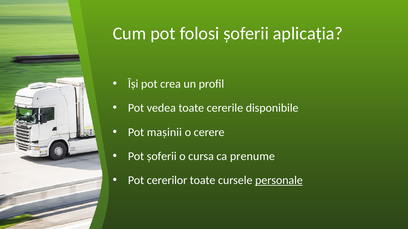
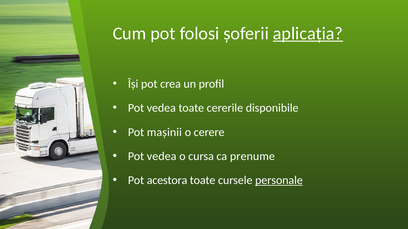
aplicația underline: none -> present (308, 34)
șoferii: șoferii -> vedea (162, 157)
cererilor: cererilor -> acestora (167, 181)
